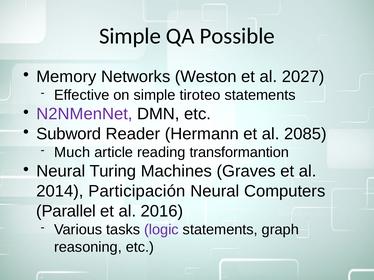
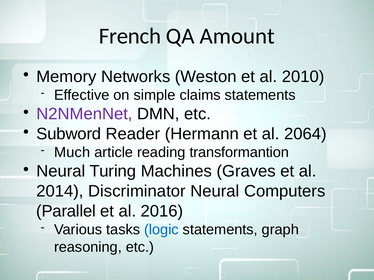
Simple: Simple -> French (130, 36)
Possible: Possible -> Amount (237, 36)
2027: 2027 -> 2010 (303, 77)
tiroteo: tiroteo -> claims (200, 95)
2085: 2085 -> 2064 (305, 134)
Participación: Participación -> Discriminator (137, 191)
logic colour: purple -> blue (161, 230)
